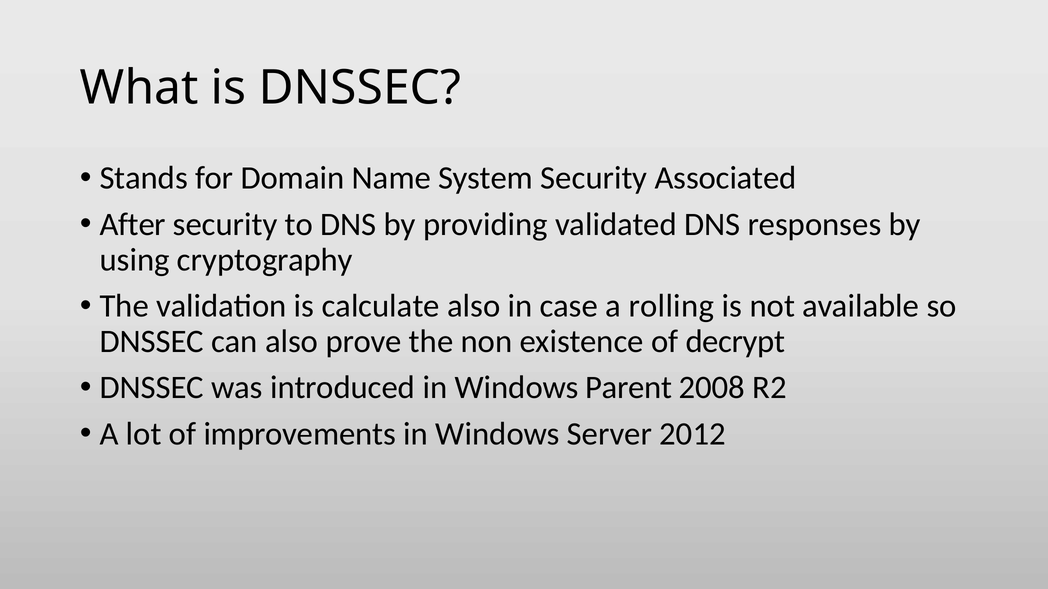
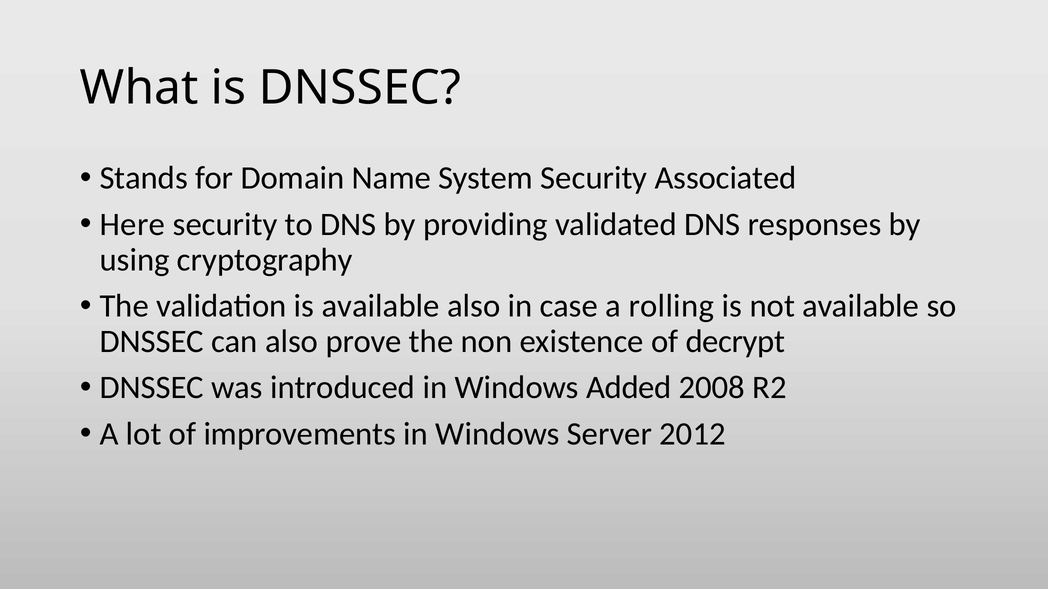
After: After -> Here (132, 225)
is calculate: calculate -> available (381, 306)
Parent: Parent -> Added (629, 388)
